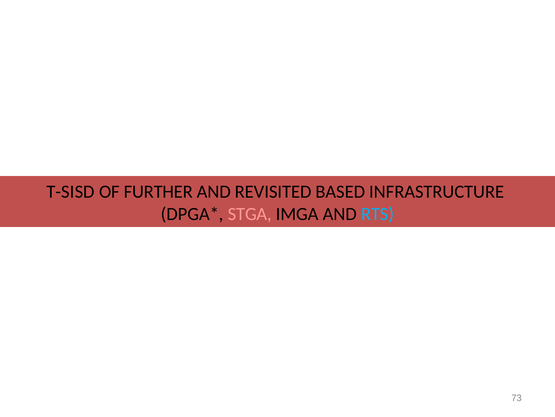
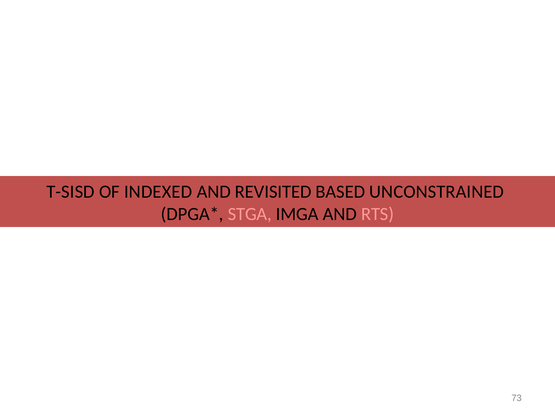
FURTHER: FURTHER -> INDEXED (158, 191)
INFRASTRUCTURE: INFRASTRUCTURE -> UNCONSTRAINED (437, 191)
RTS colour: light blue -> pink (378, 214)
